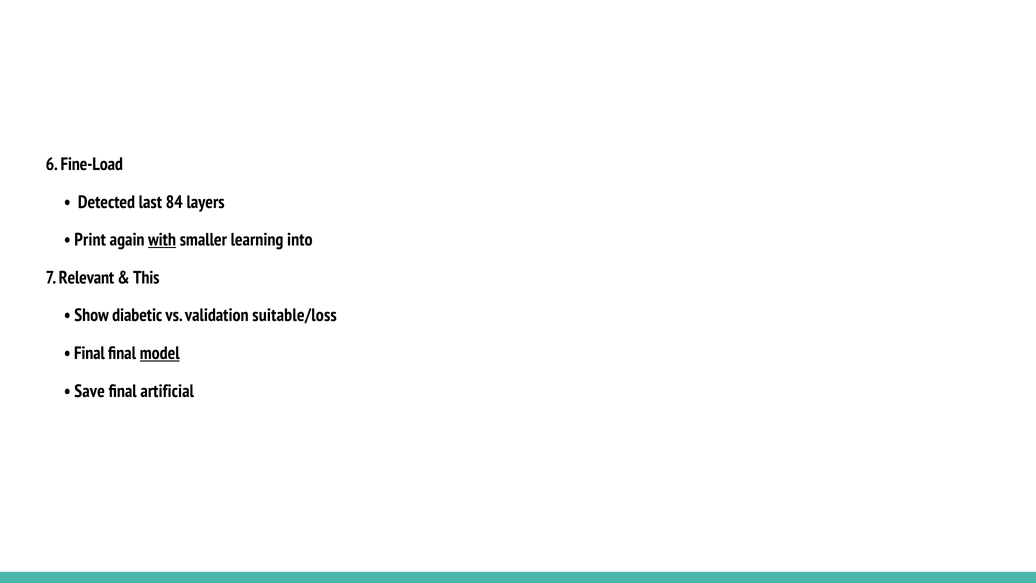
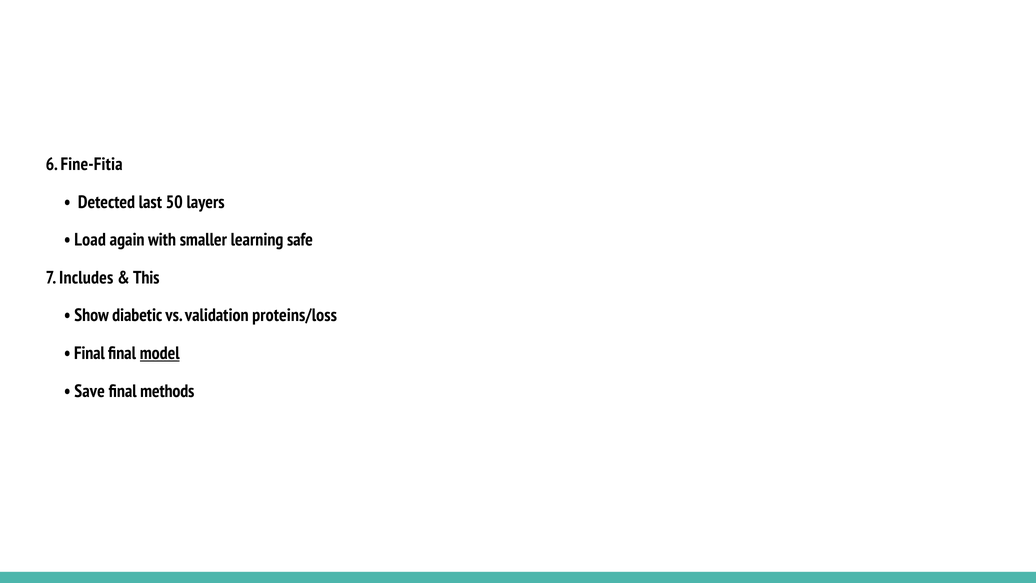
Fine-Load: Fine-Load -> Fine-Fitia (92, 164)
84: 84 -> 50 (174, 202)
Print: Print -> Load (90, 240)
with underline: present -> none (162, 240)
into: into -> safe (300, 240)
Relevant: Relevant -> Includes (86, 278)
suitable/loss: suitable/loss -> proteins/loss (295, 315)
artificial: artificial -> methods (167, 391)
